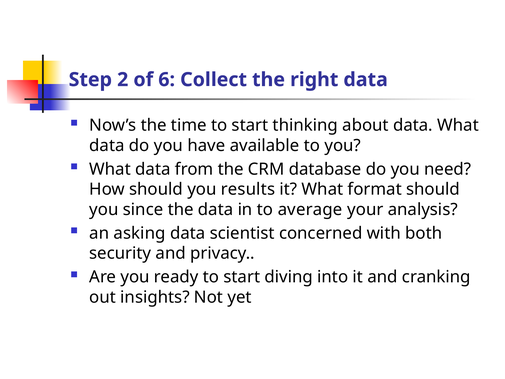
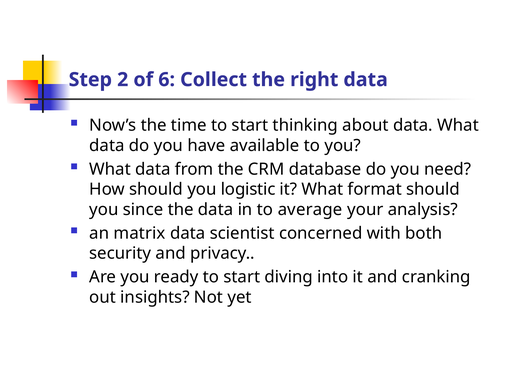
results: results -> logistic (248, 189)
asking: asking -> matrix (140, 233)
